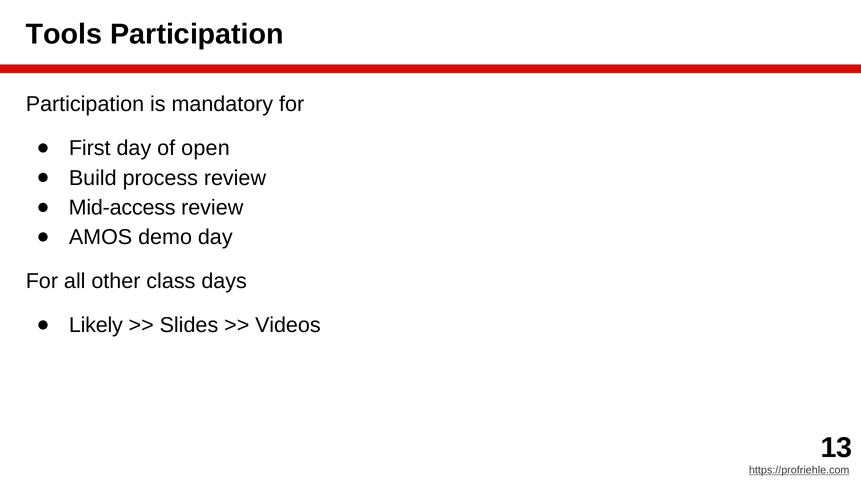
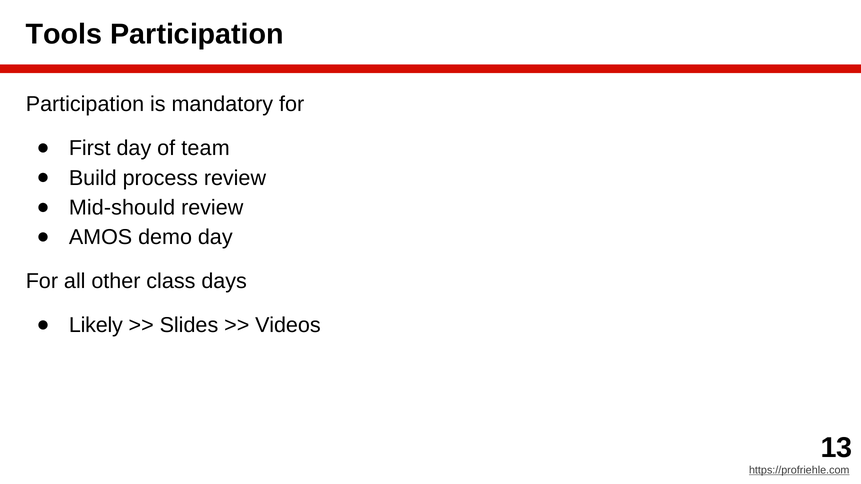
open: open -> team (205, 148)
Mid-access: Mid-access -> Mid-should (122, 208)
